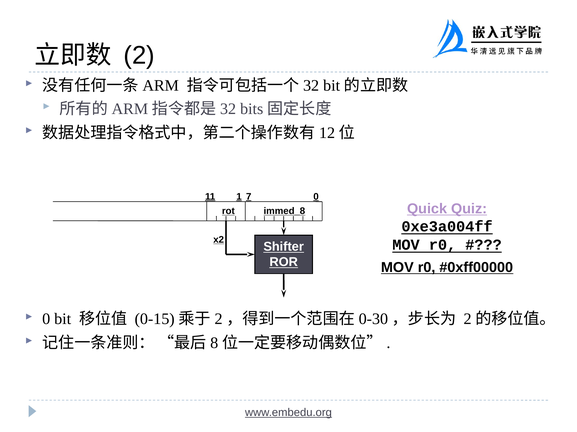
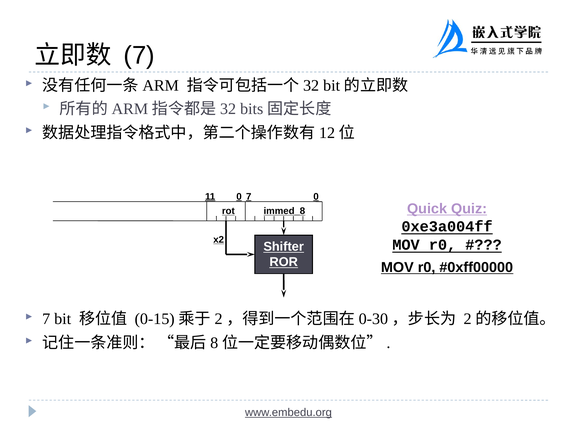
2: 2 -> 7 (139, 56)
11 1: 1 -> 0 (239, 197)
0: 0 -> 7 (46, 320)
